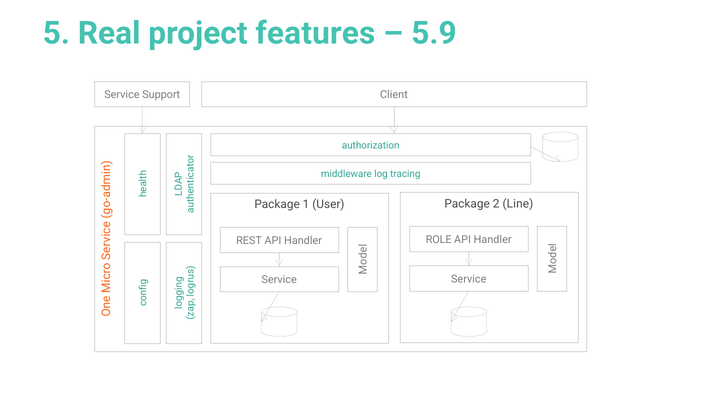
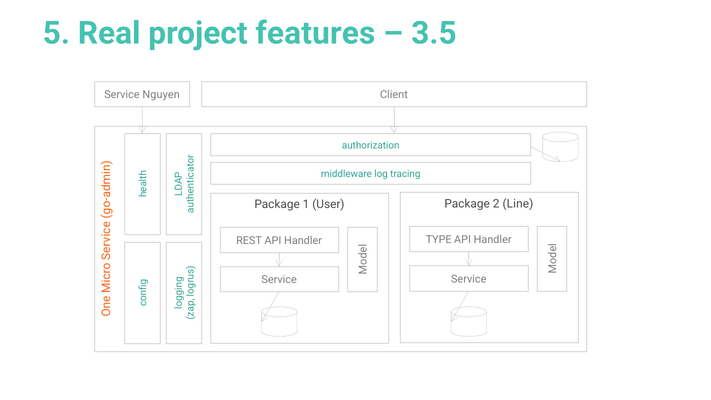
5.9: 5.9 -> 3.5 (434, 33)
Support: Support -> Nguyen (161, 95)
ROLE: ROLE -> TYPE (439, 240)
